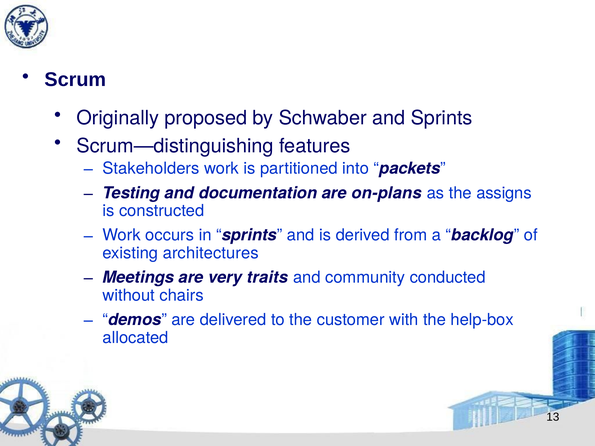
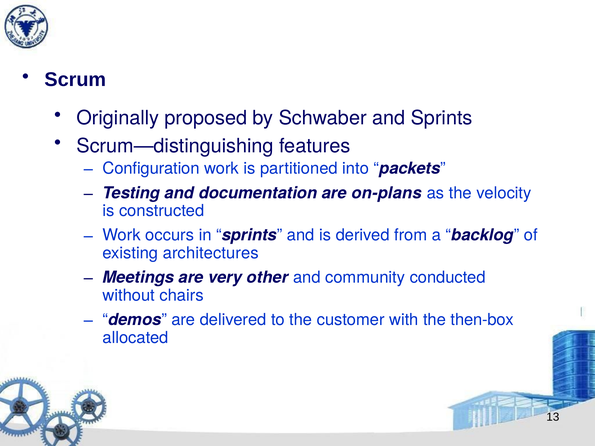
Stakeholders: Stakeholders -> Configuration (151, 169)
assigns: assigns -> velocity (504, 193)
traits: traits -> other (267, 278)
help-box: help-box -> then-box (482, 320)
